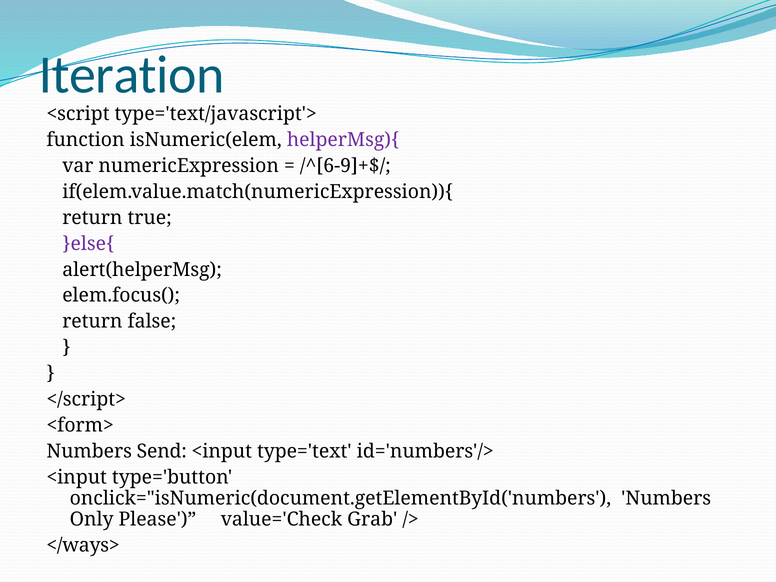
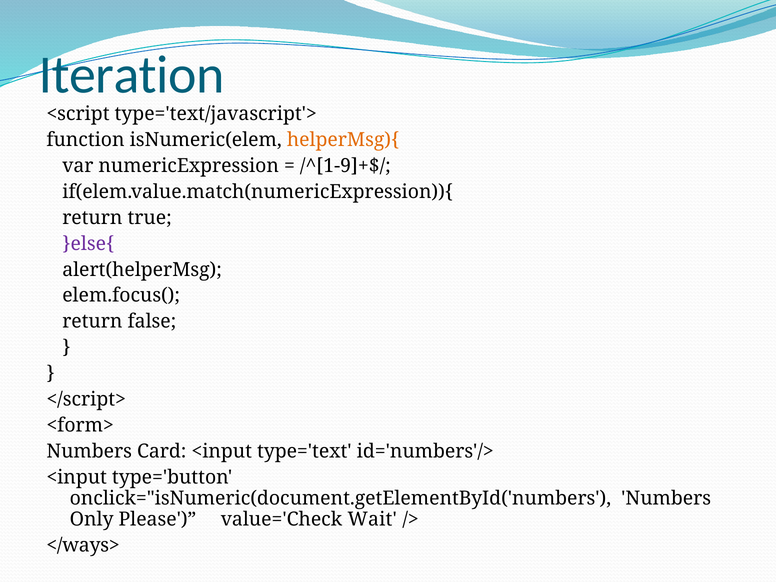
helperMsg){ colour: purple -> orange (343, 140)
/^[6-9]+$/: /^[6-9]+$/ -> /^[1-9]+$/ (345, 166)
Send: Send -> Card (162, 451)
Grab: Grab -> Wait (372, 519)
